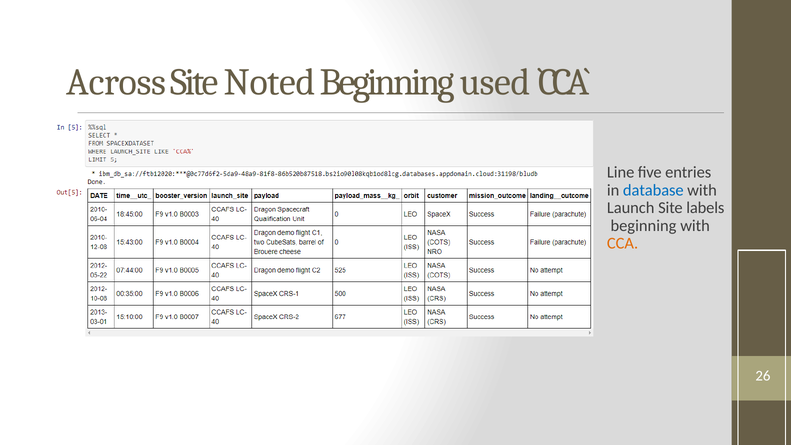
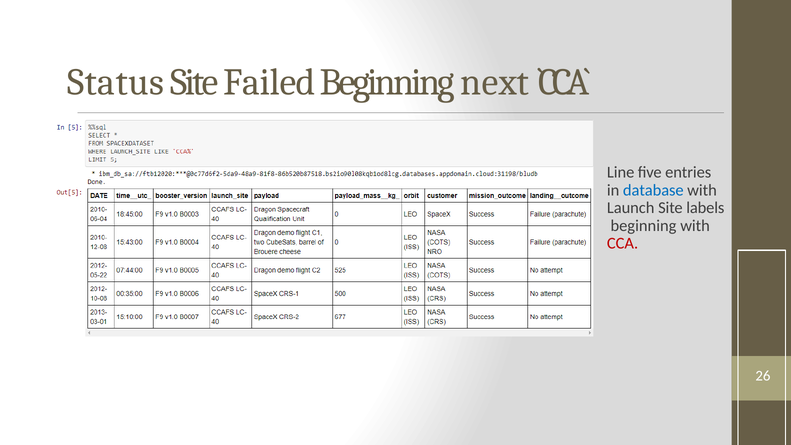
Across: Across -> Status (116, 82)
Noted: Noted -> Failed (269, 82)
used: used -> next (495, 82)
CCA colour: orange -> red (623, 243)
